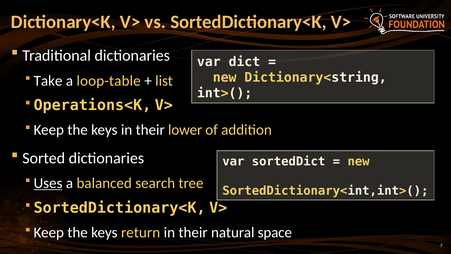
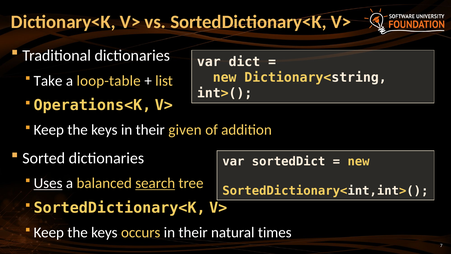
lower: lower -> given (185, 130)
search underline: none -> present (155, 183)
return: return -> occurs (141, 232)
space: space -> times (275, 232)
